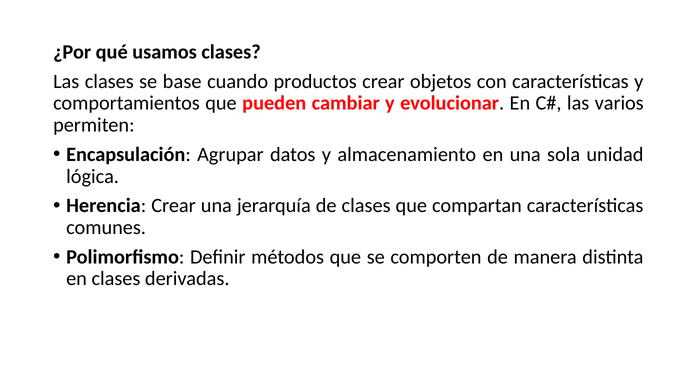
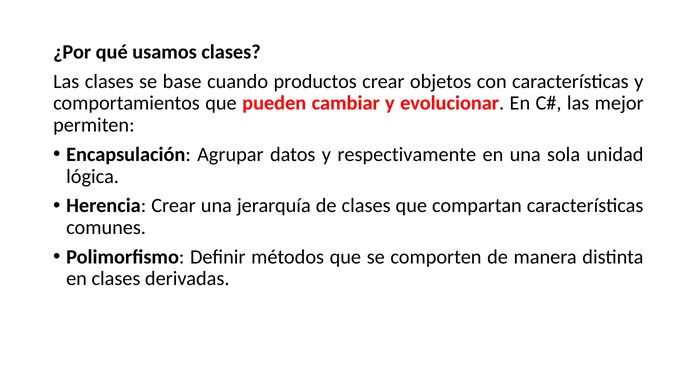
varios: varios -> mejor (619, 103)
almacenamiento: almacenamiento -> respectivamente (407, 154)
